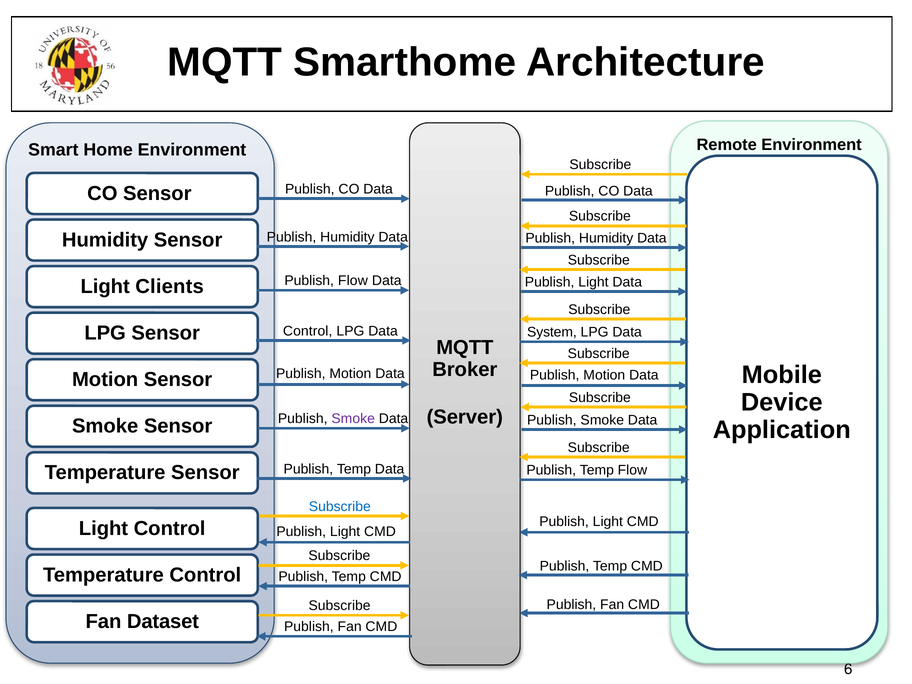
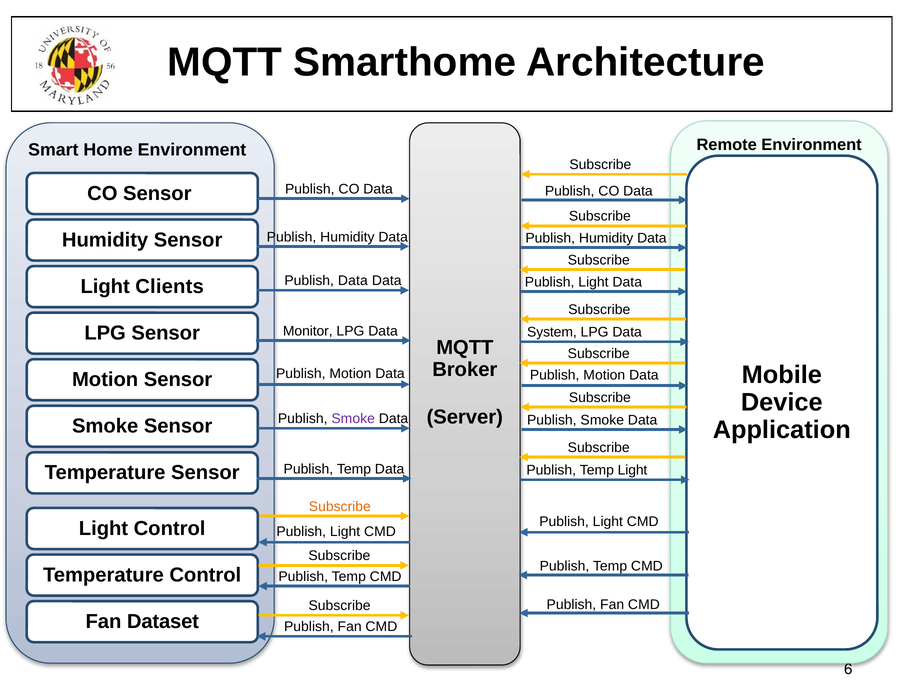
Publish Flow: Flow -> Data (353, 281)
Control: Control -> Monitor (308, 331)
Temp Flow: Flow -> Light (633, 470)
Subscribe colour: blue -> orange (340, 506)
